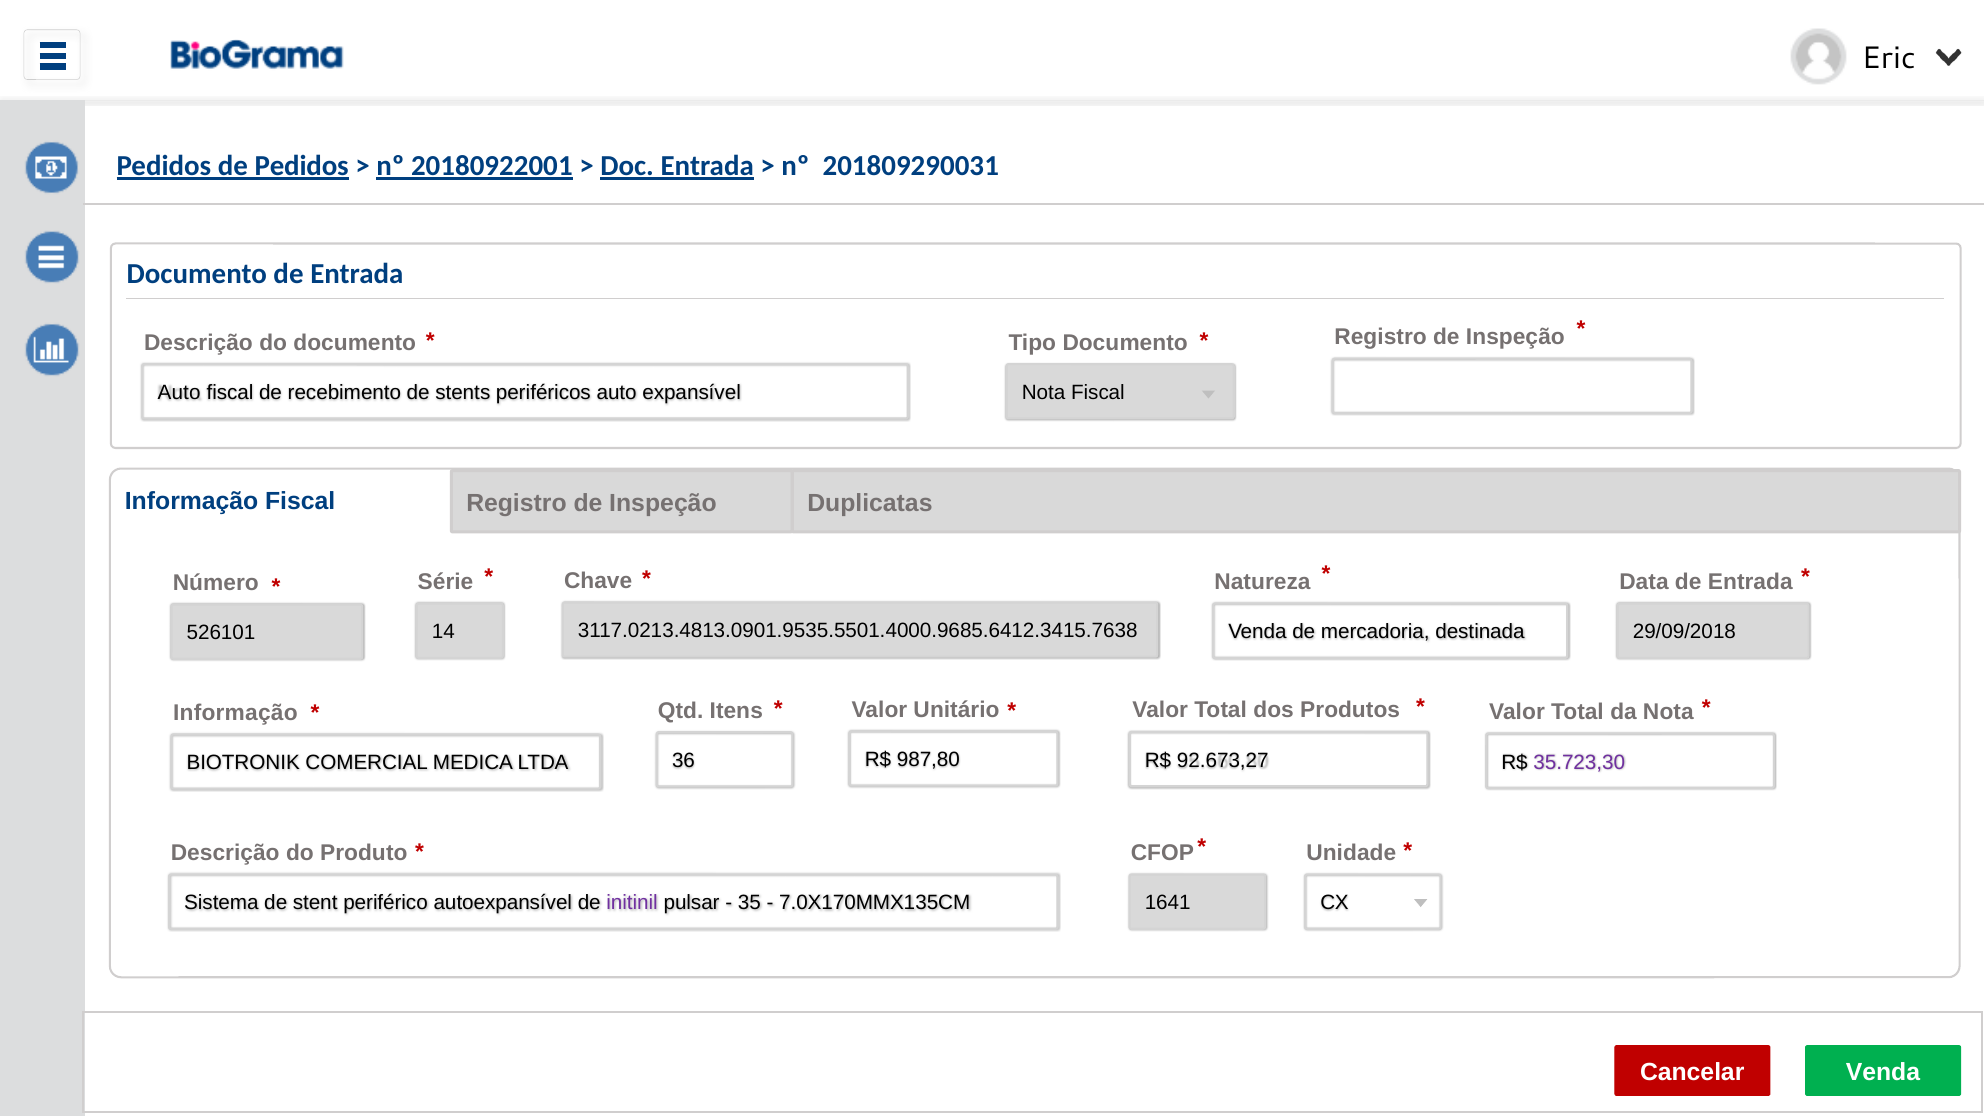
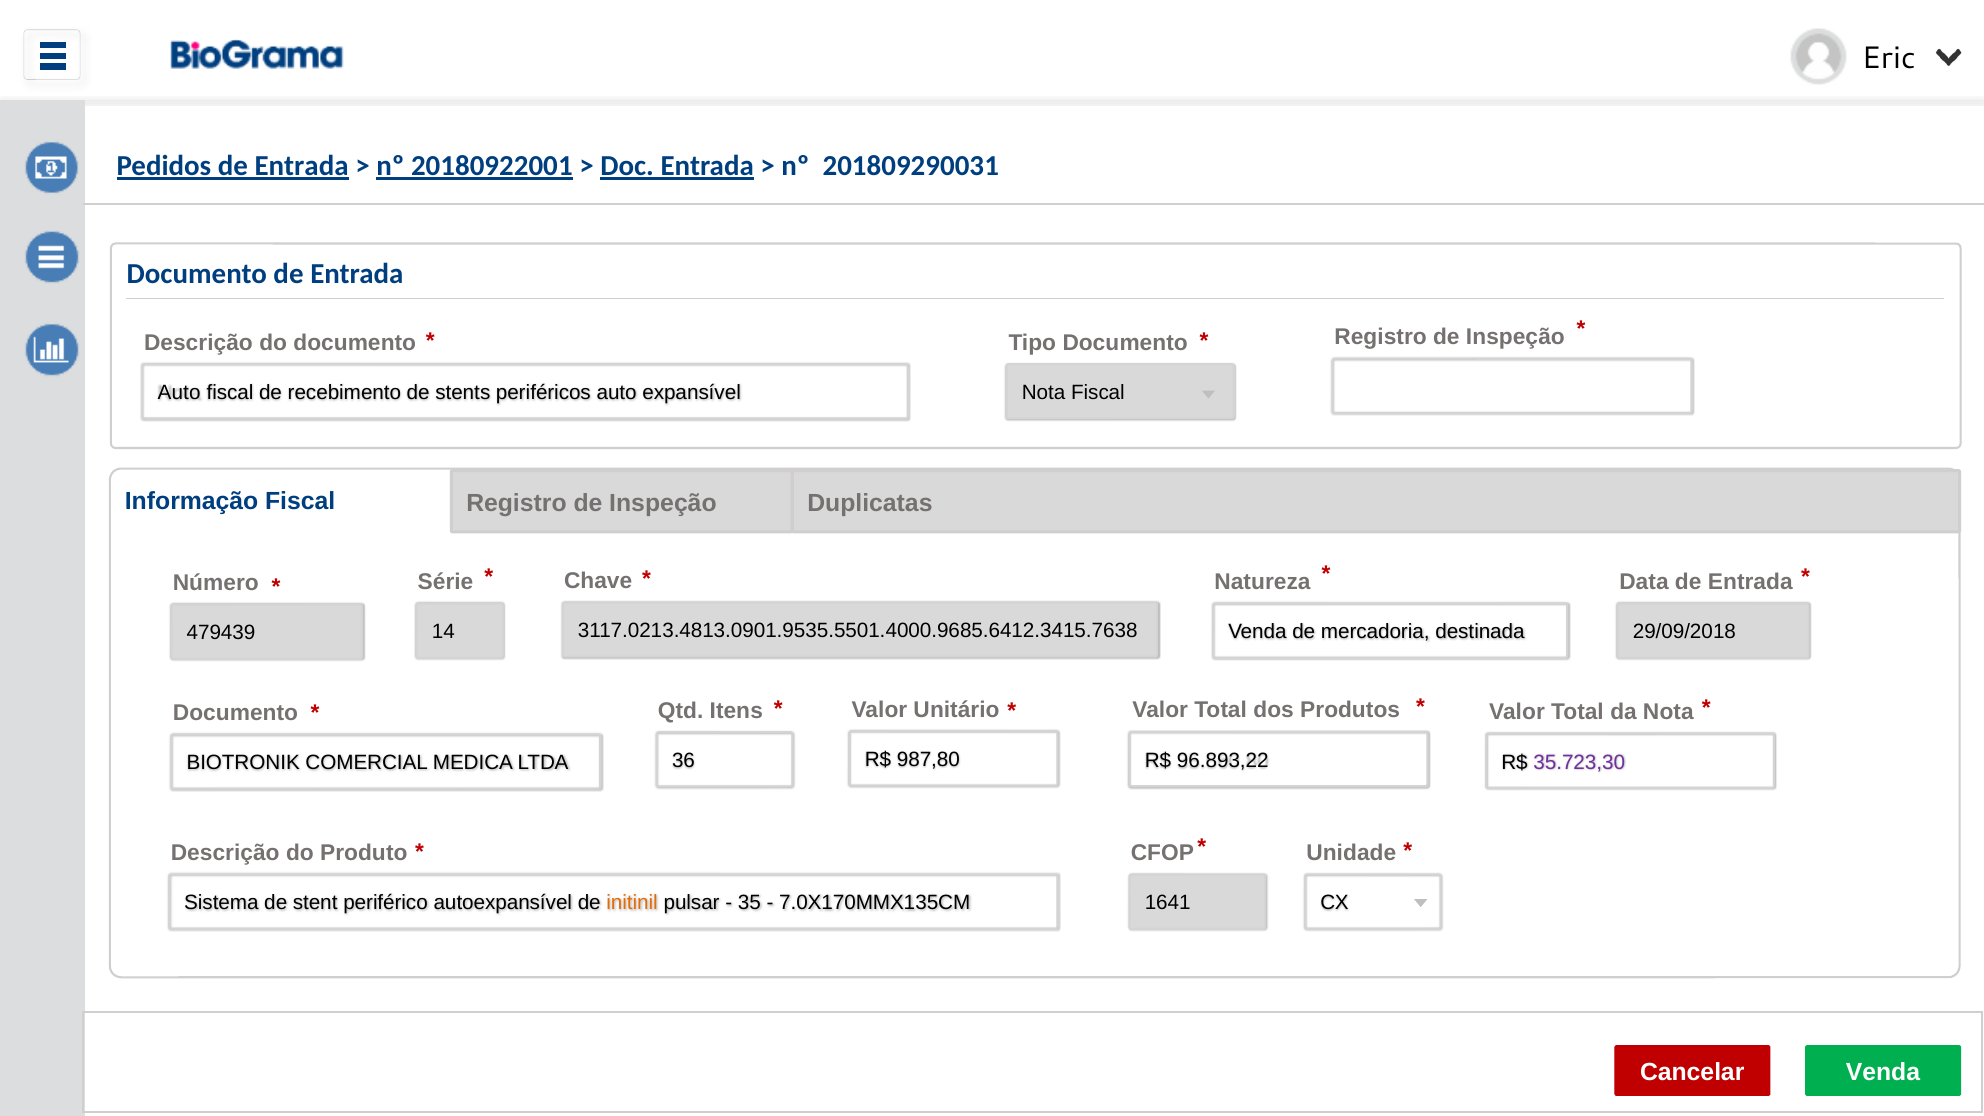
Pedidos de Pedidos: Pedidos -> Entrada (302, 166)
526101: 526101 -> 479439 (221, 633)
Informação: Informação -> Documento (235, 713)
92.673,27: 92.673,27 -> 96.893,22 (1223, 760)
initinil colour: purple -> orange (632, 903)
